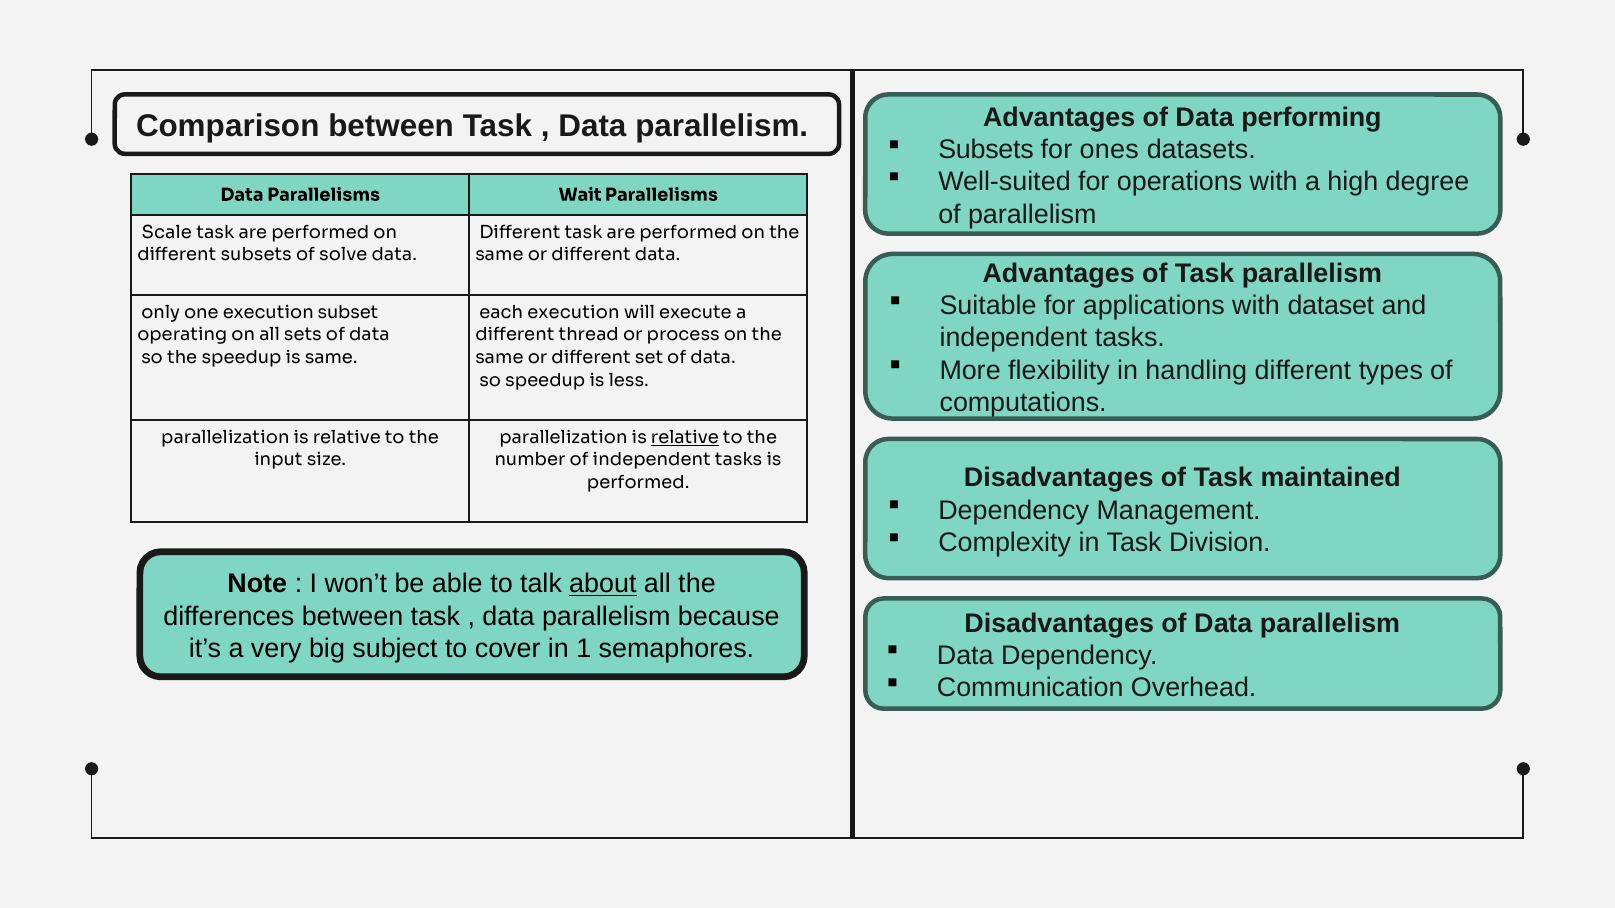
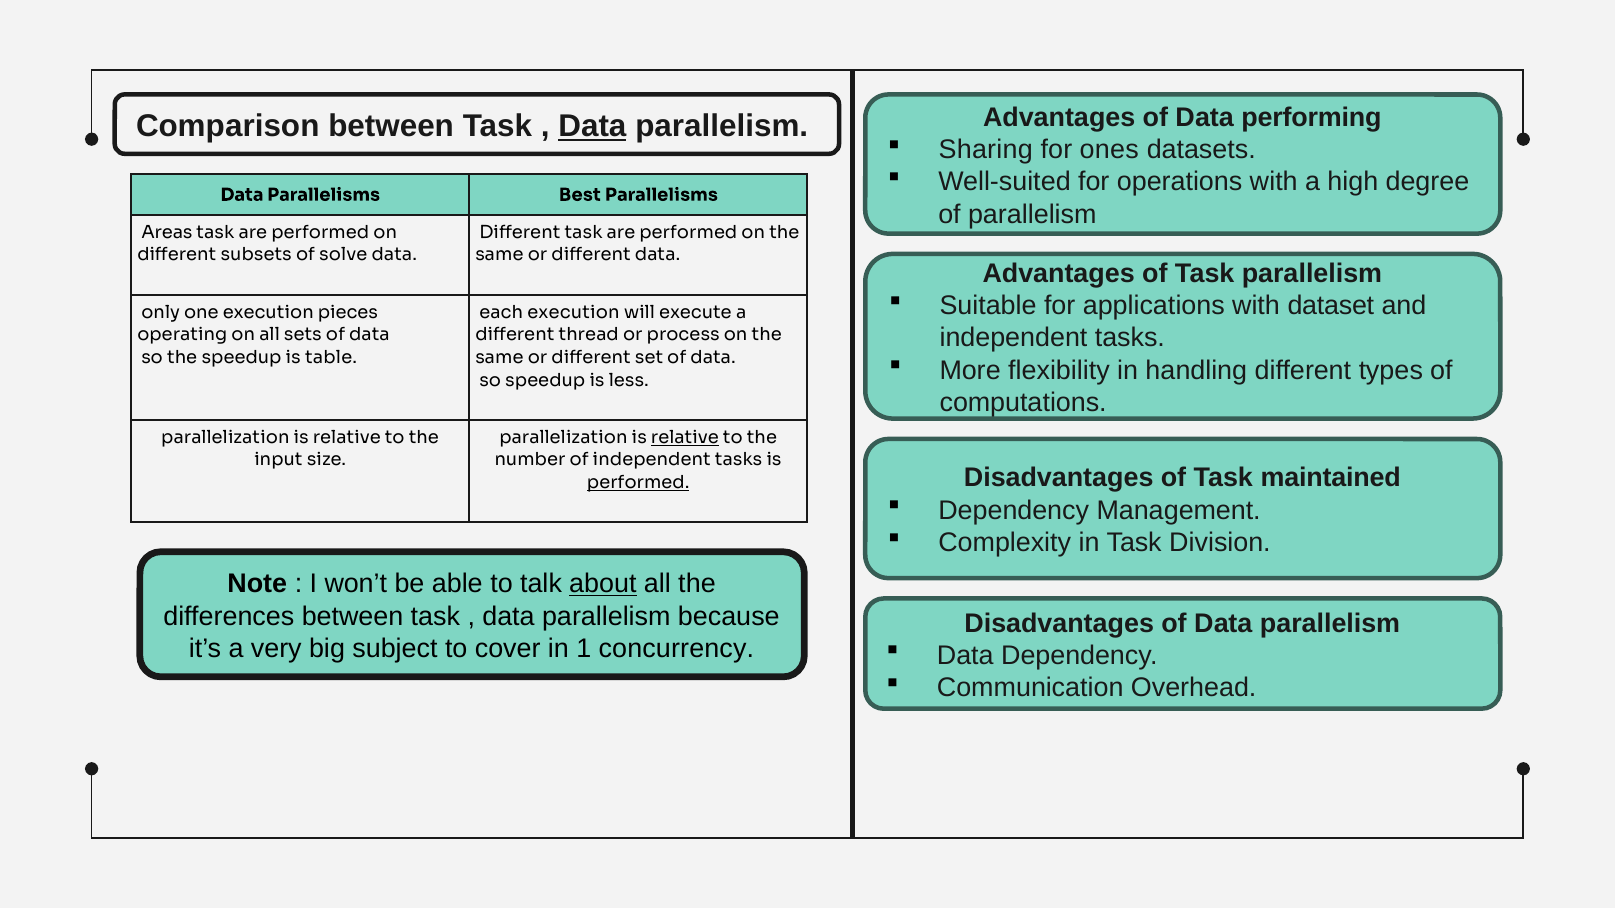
Data underline: none -> present (592, 126)
Subsets: Subsets -> Sharing (986, 150)
Wait: Wait -> Best (580, 195)
Scale: Scale -> Areas (167, 233)
subset: subset -> pieces (348, 312)
is same: same -> table (331, 358)
performed underline: none -> present (638, 483)
semaphores: semaphores -> concurrency (676, 649)
